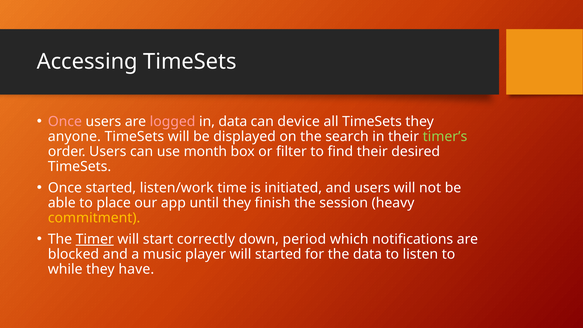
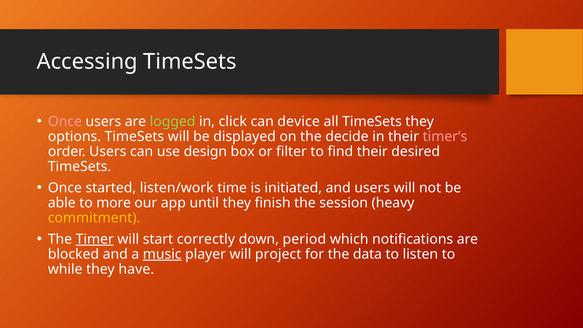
logged colour: pink -> light green (173, 121)
in data: data -> click (233, 121)
anyone: anyone -> options (74, 136)
search: search -> decide (347, 136)
timer’s colour: light green -> pink (445, 136)
month: month -> design (205, 152)
place: place -> more (114, 203)
music underline: none -> present (162, 254)
will started: started -> project (278, 254)
